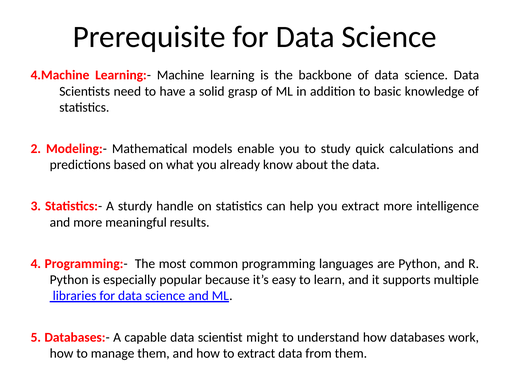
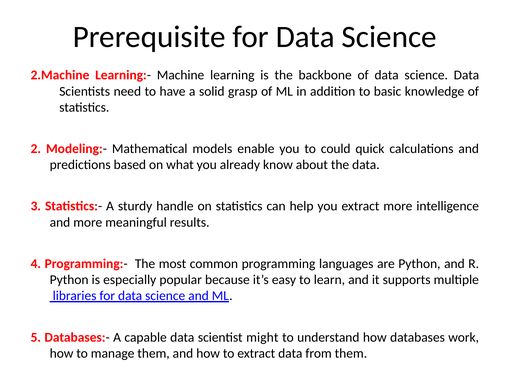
4.Machine: 4.Machine -> 2.Machine (60, 75)
study: study -> could (336, 149)
